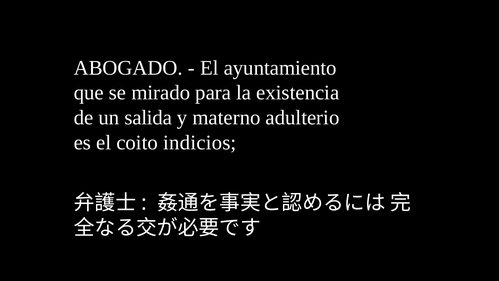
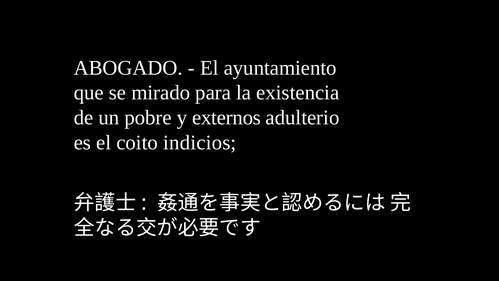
salida: salida -> pobre (148, 118)
materno: materno -> externos (227, 118)
